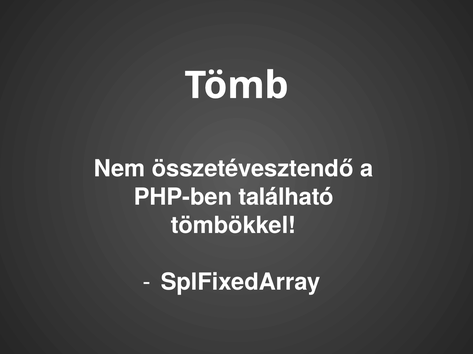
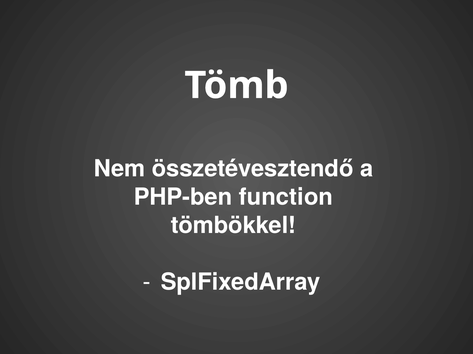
található: található -> function (286, 198)
